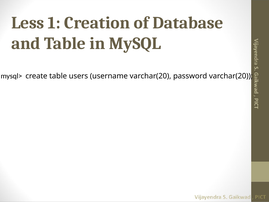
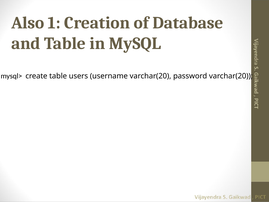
Less: Less -> Also (28, 23)
